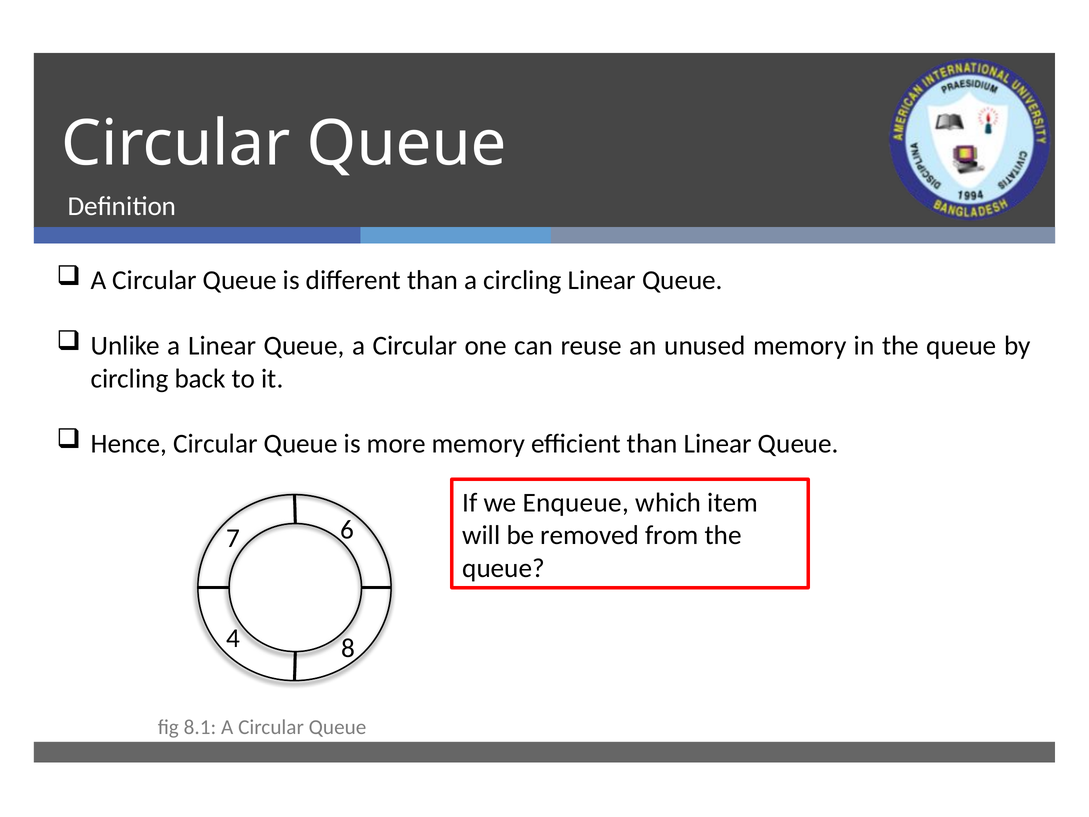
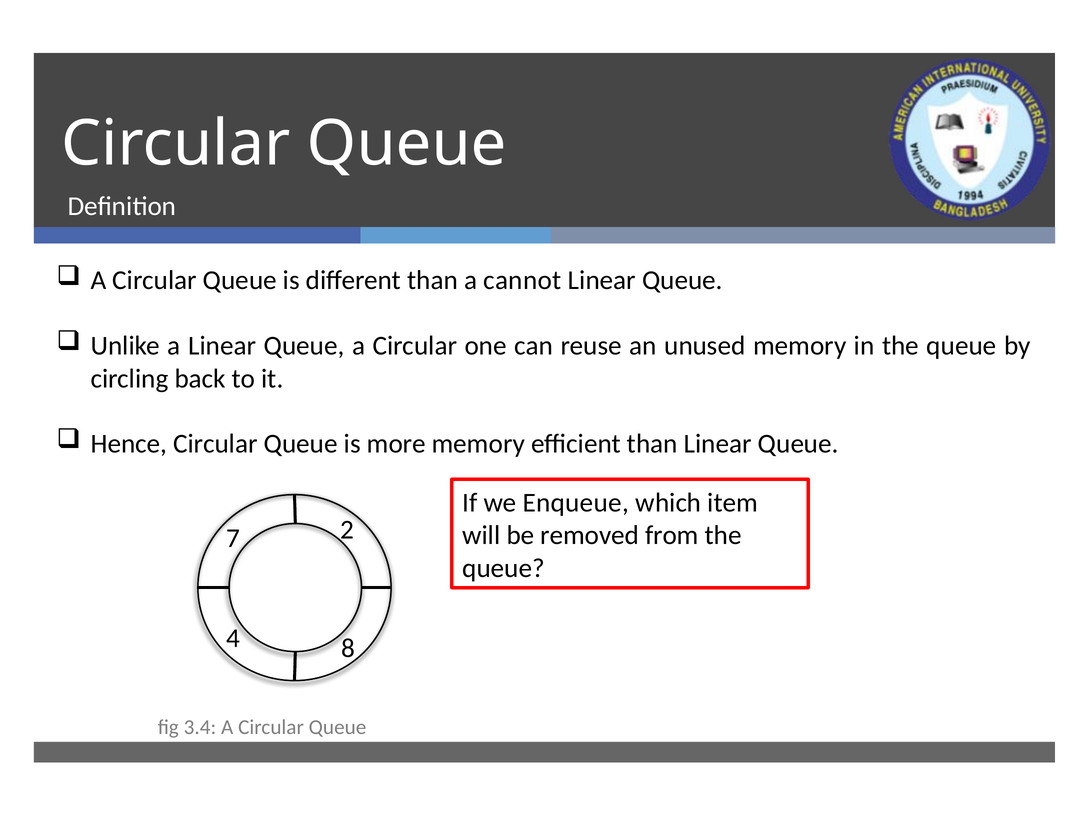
a circling: circling -> cannot (522, 280)
6: 6 -> 2 (347, 530)
8.1: 8.1 -> 3.4 (200, 727)
